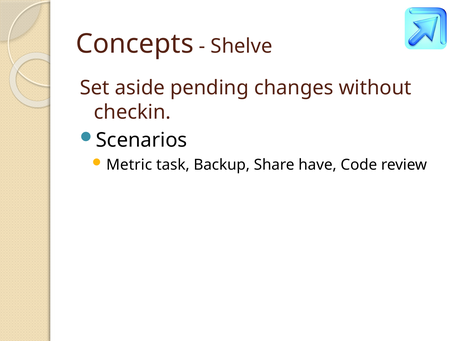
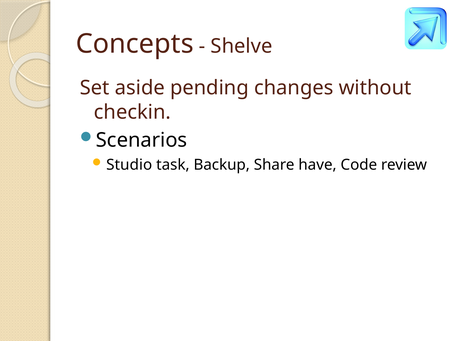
Metric: Metric -> Studio (129, 165)
